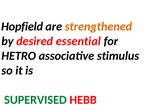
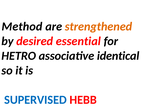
Hopfield: Hopfield -> Method (22, 26)
stimulus: stimulus -> identical (118, 56)
SUPERVISED colour: green -> blue (35, 99)
